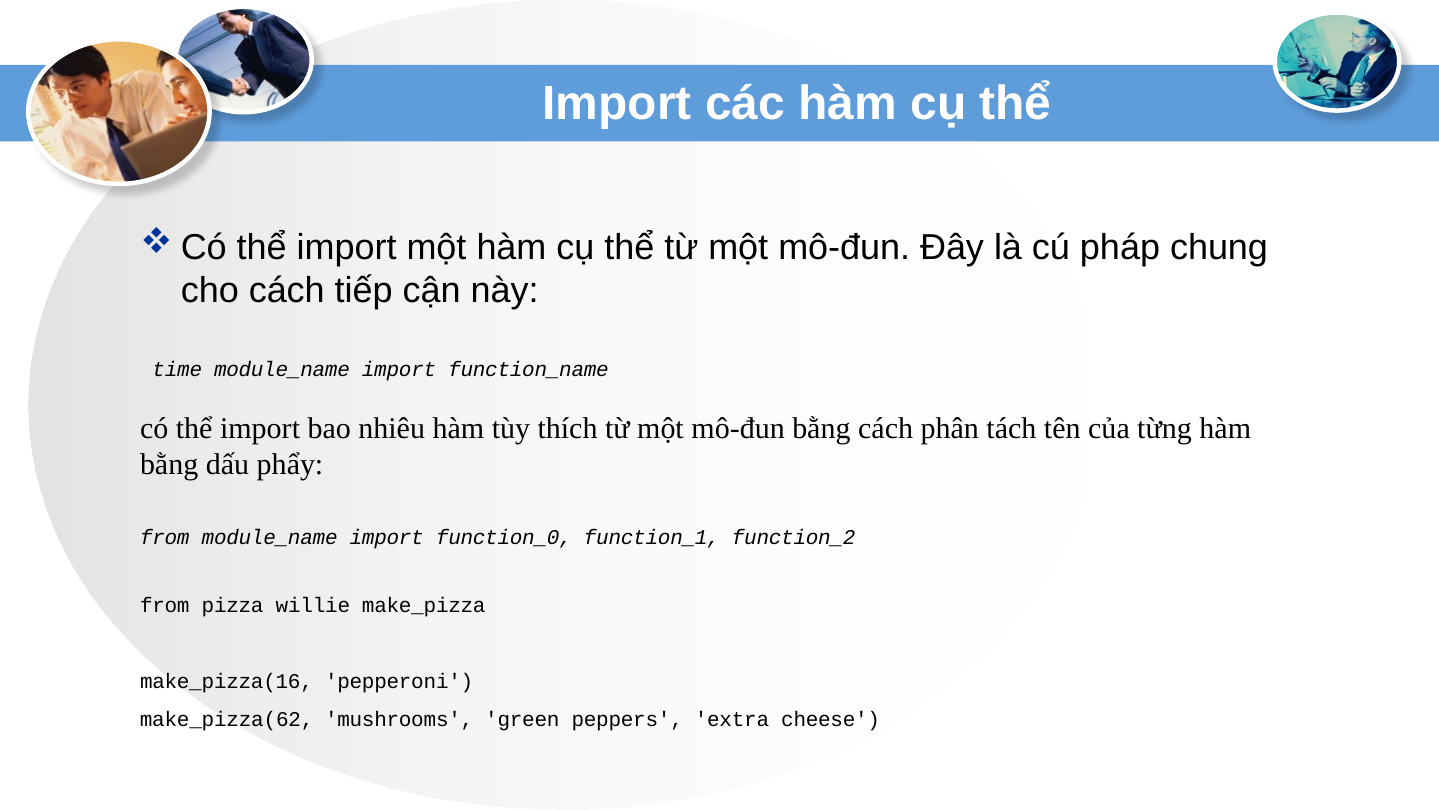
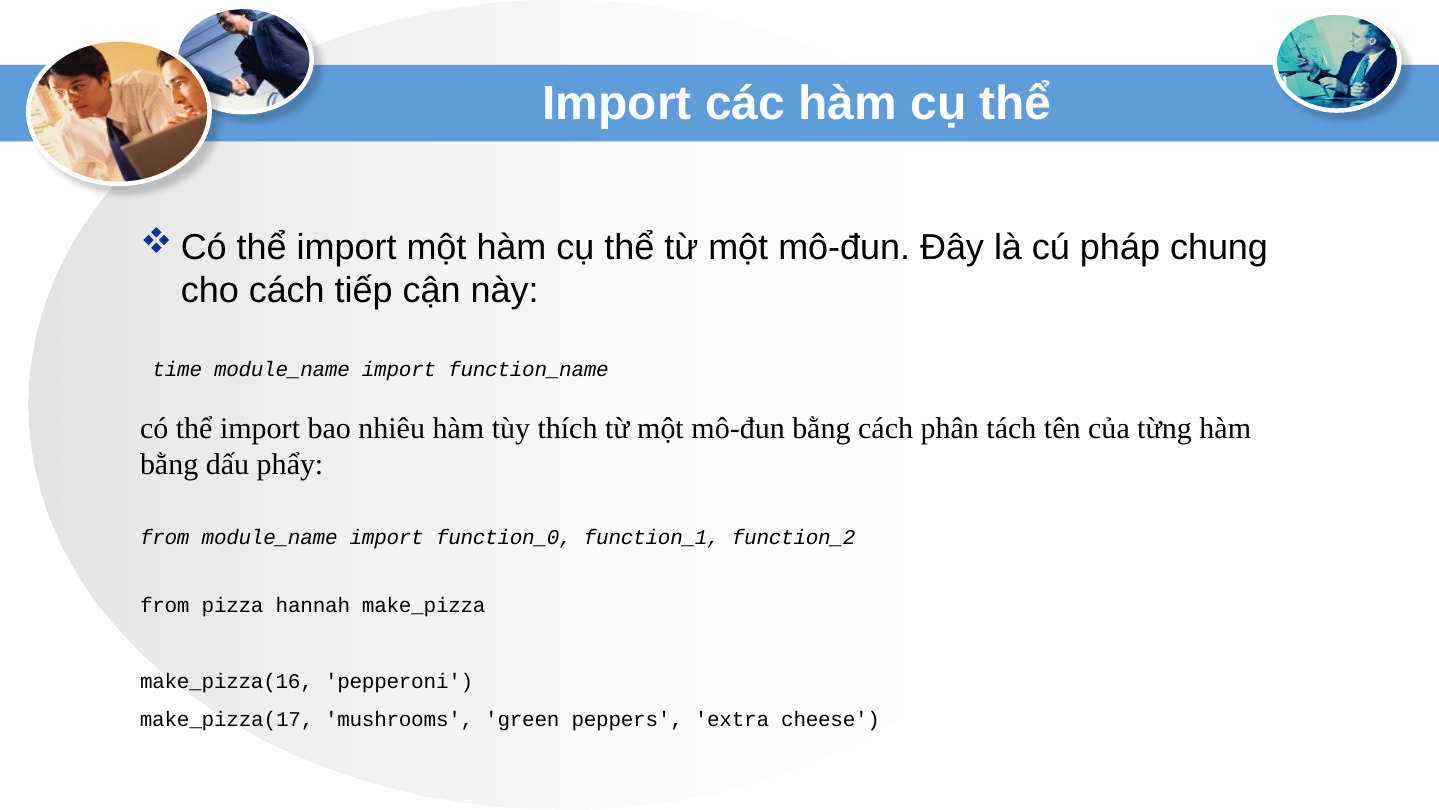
willie: willie -> hannah (313, 605)
make_pizza(62: make_pizza(62 -> make_pizza(17 (227, 719)
